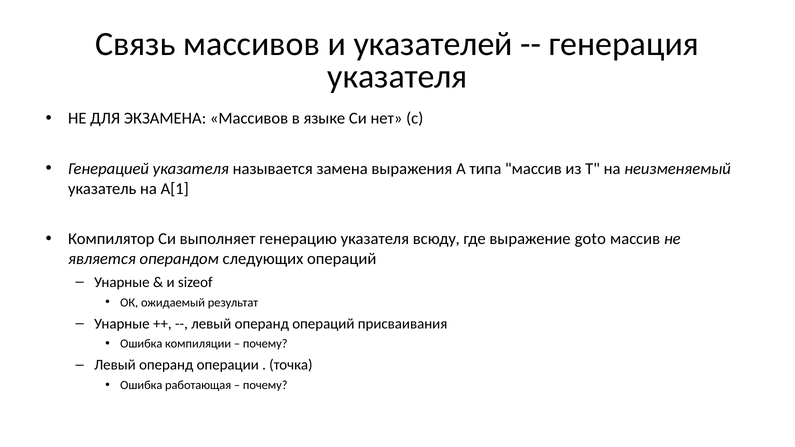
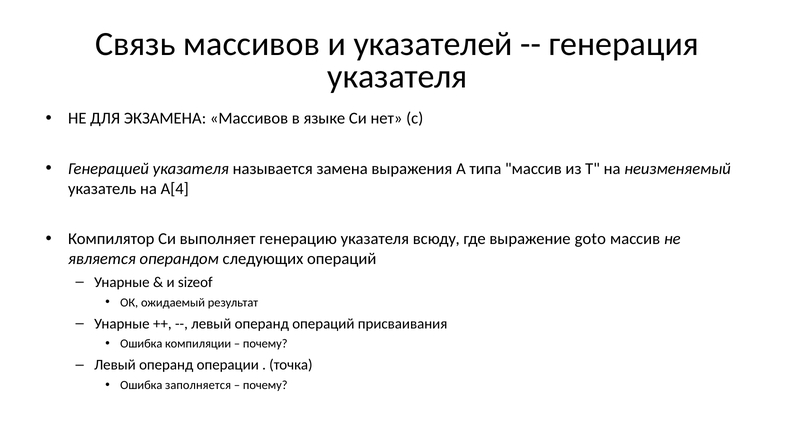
A[1: A[1 -> A[4 (175, 189)
работающая: работающая -> заполняется (198, 385)
